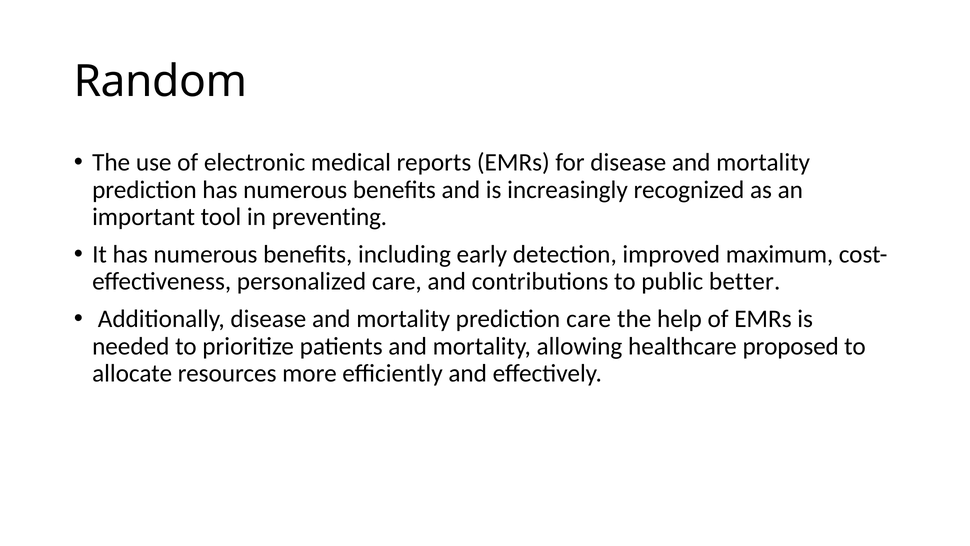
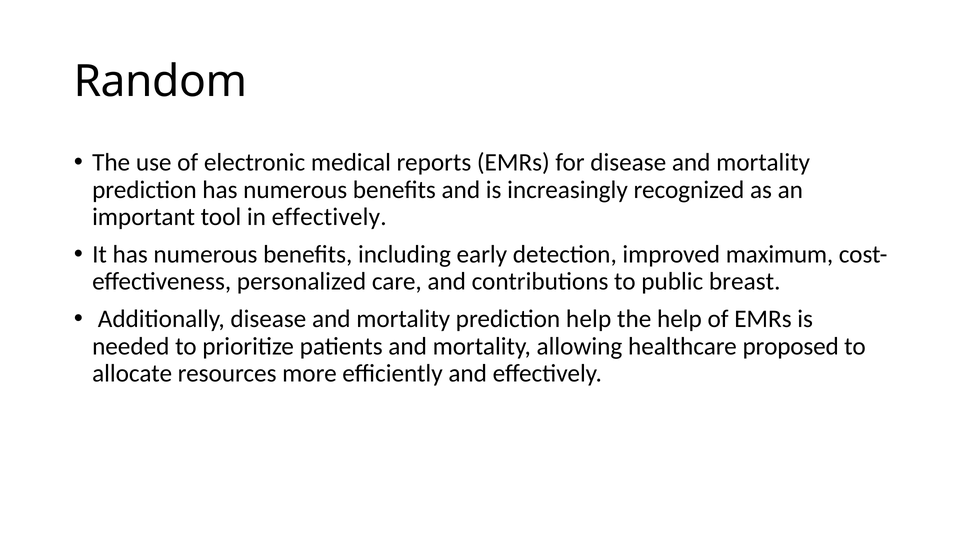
in preventing: preventing -> effectively (329, 217)
better: better -> breast (745, 281)
prediction care: care -> help (589, 319)
